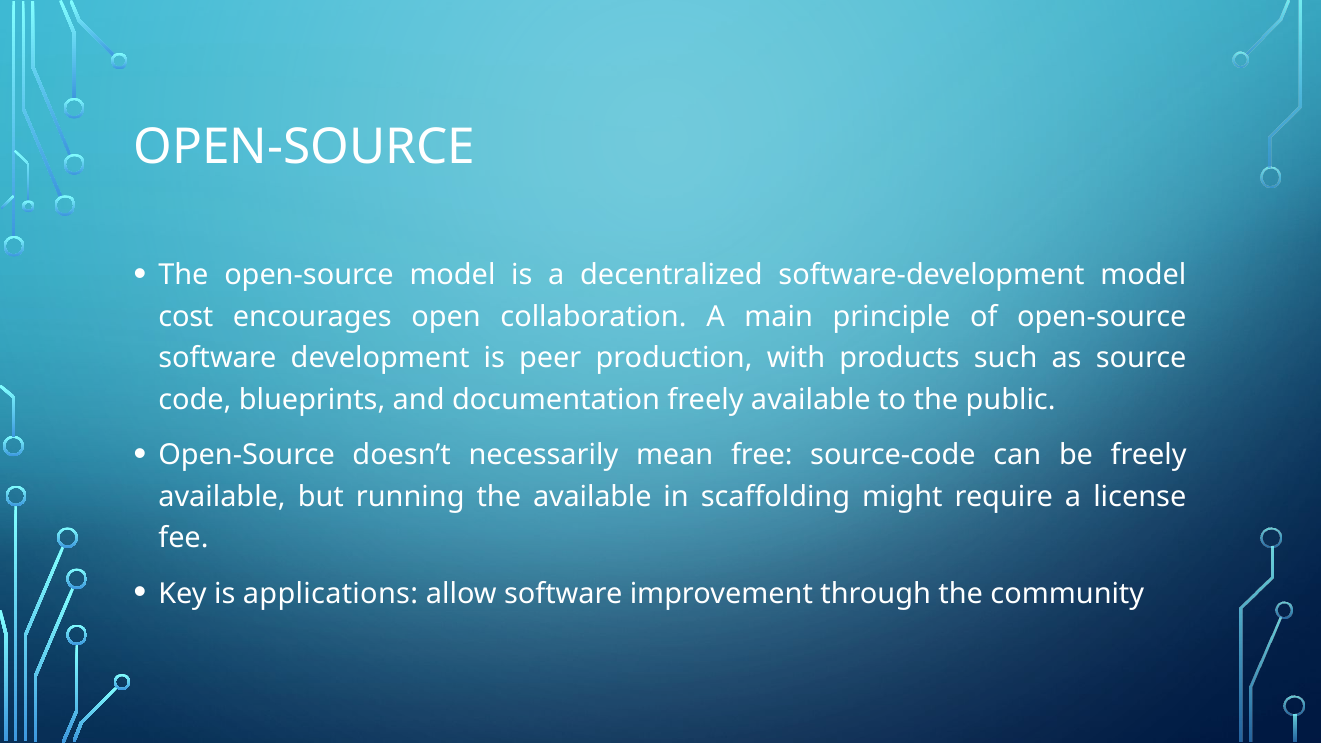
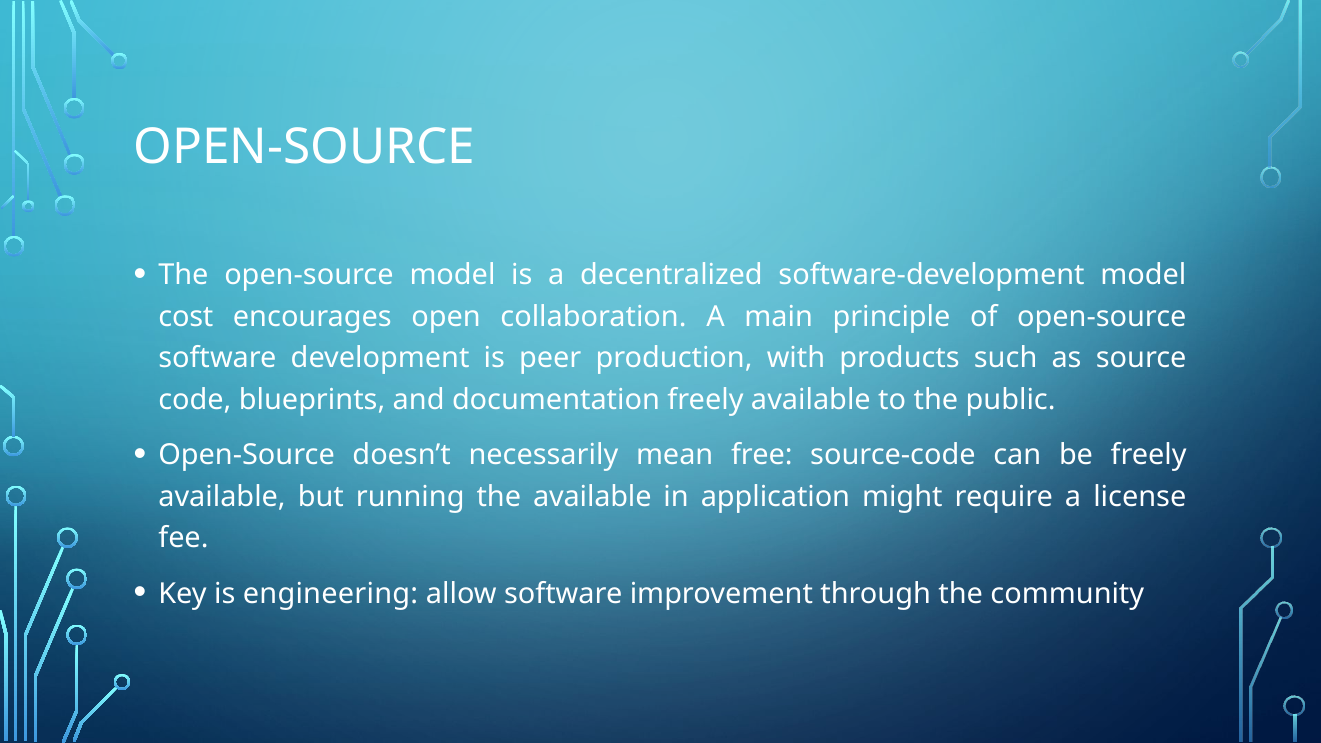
scaffolding: scaffolding -> application (775, 497)
applications: applications -> engineering (331, 594)
